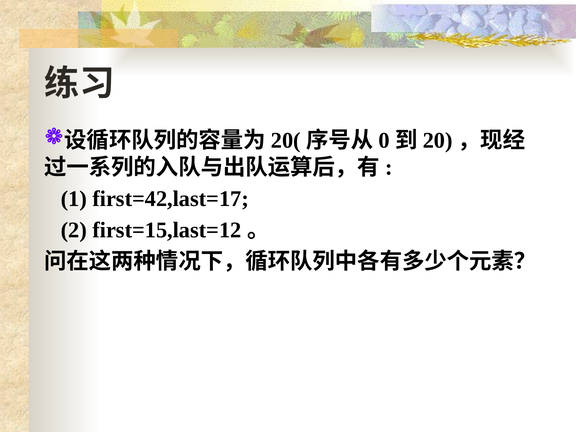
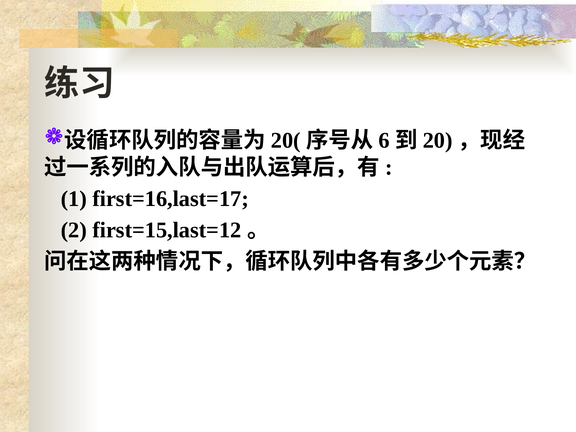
0: 0 -> 6 (384, 140)
first=42,last=17: first=42,last=17 -> first=16,last=17 (171, 199)
